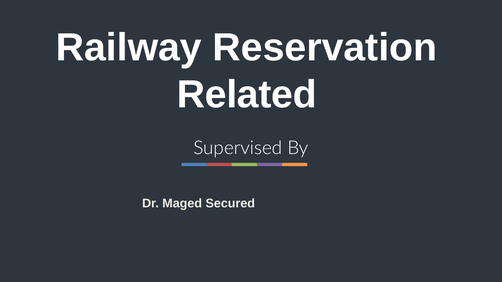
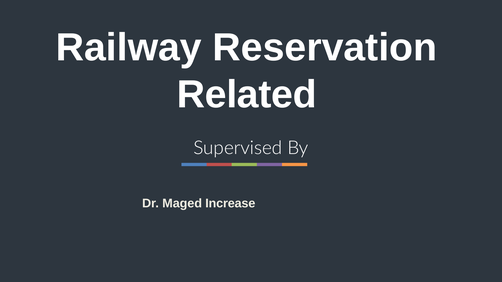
Secured: Secured -> Increase (230, 204)
